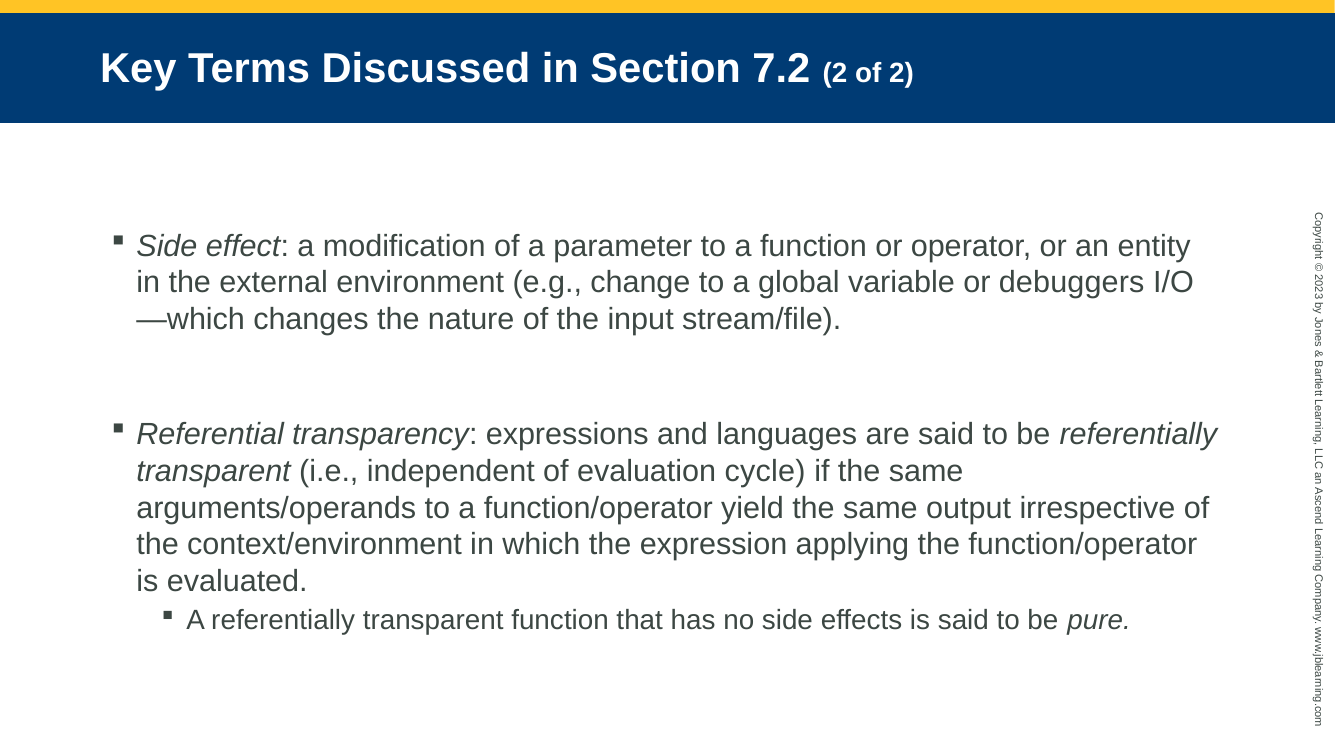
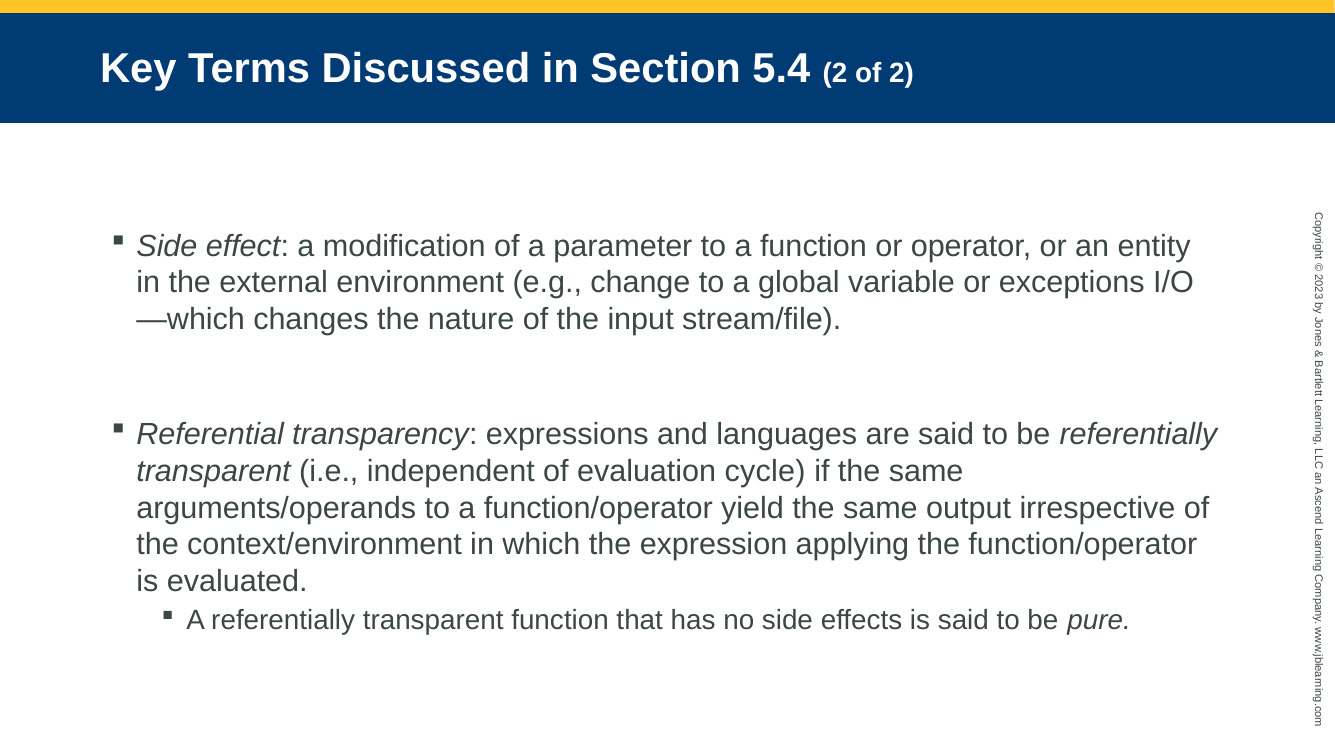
7.2: 7.2 -> 5.4 (781, 69)
debuggers: debuggers -> exceptions (1072, 283)
